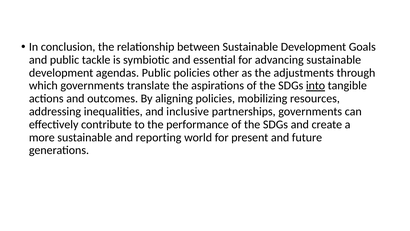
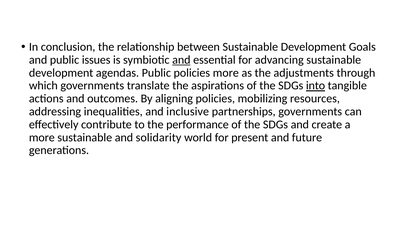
tackle: tackle -> issues (96, 60)
and underline: none -> present (181, 60)
policies other: other -> more (226, 73)
reporting: reporting -> solidarity (159, 137)
